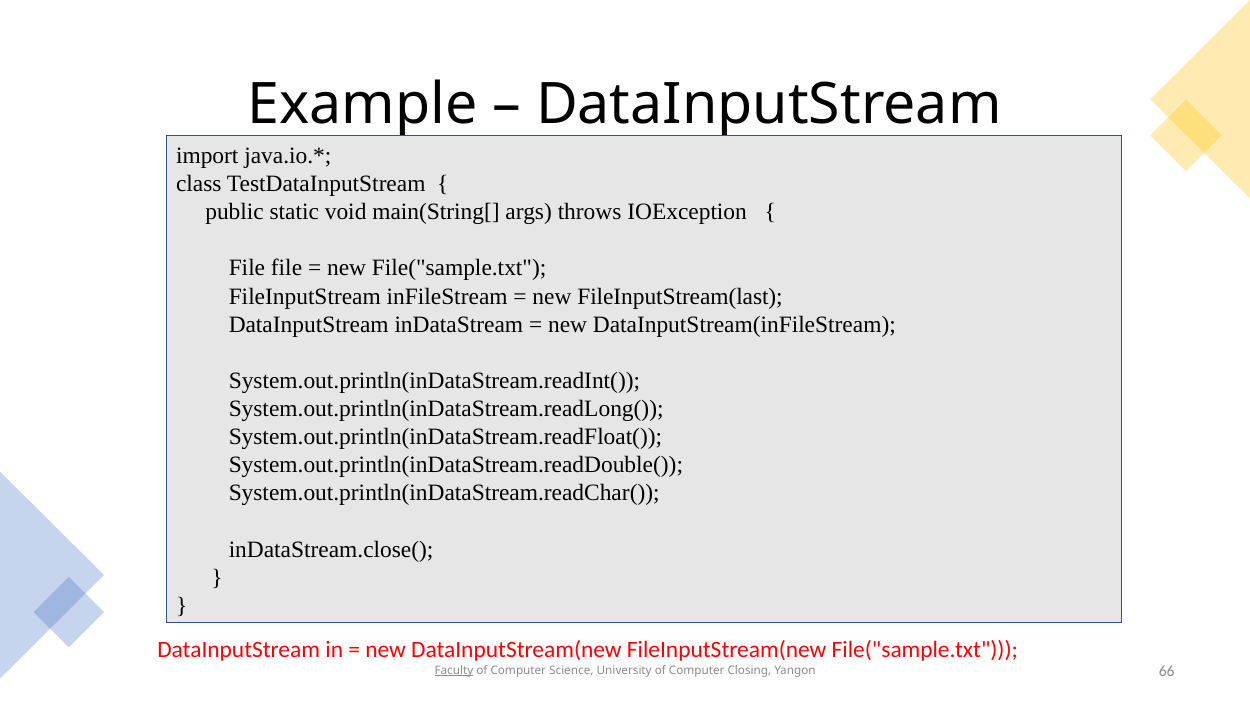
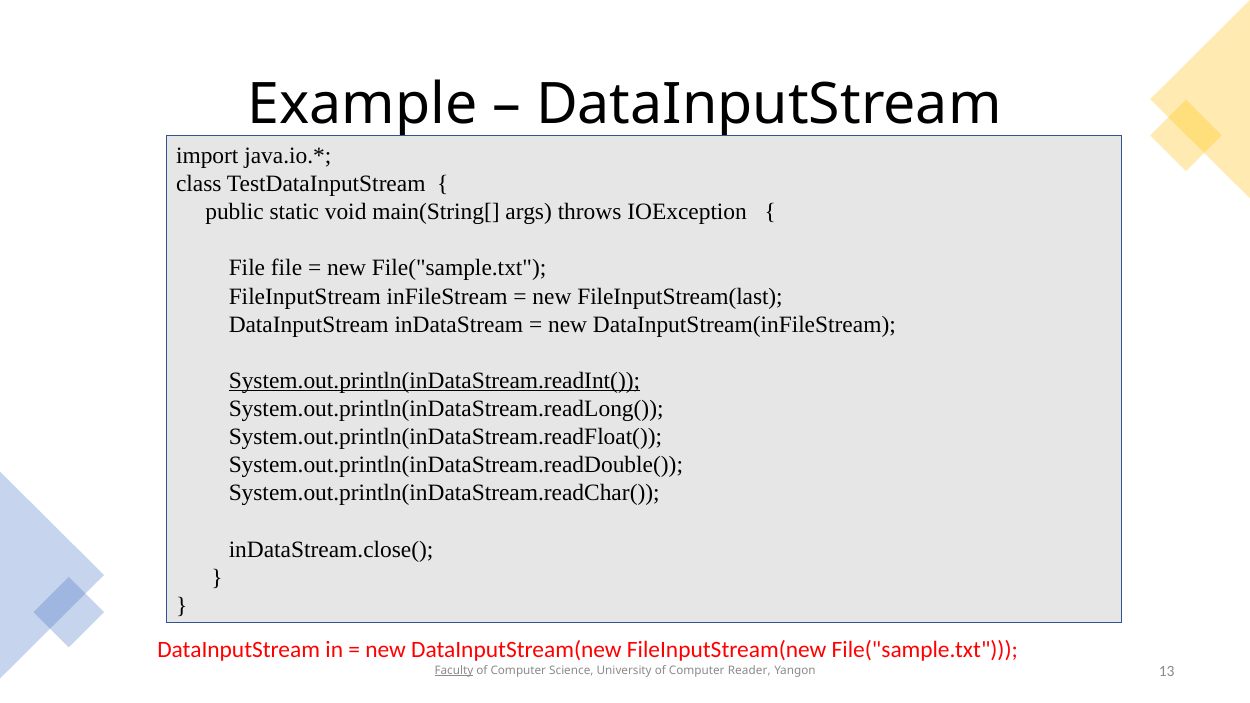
System.out.println(inDataStream.readInt( underline: none -> present (434, 381)
Closing: Closing -> Reader (749, 670)
66: 66 -> 13 (1167, 671)
